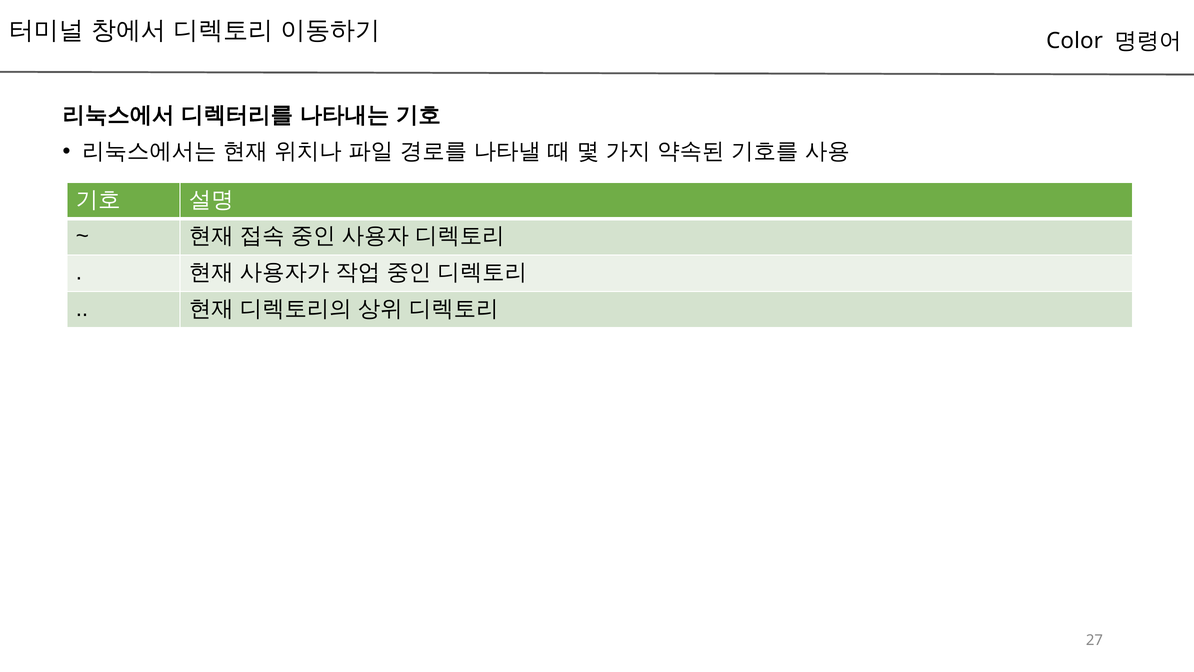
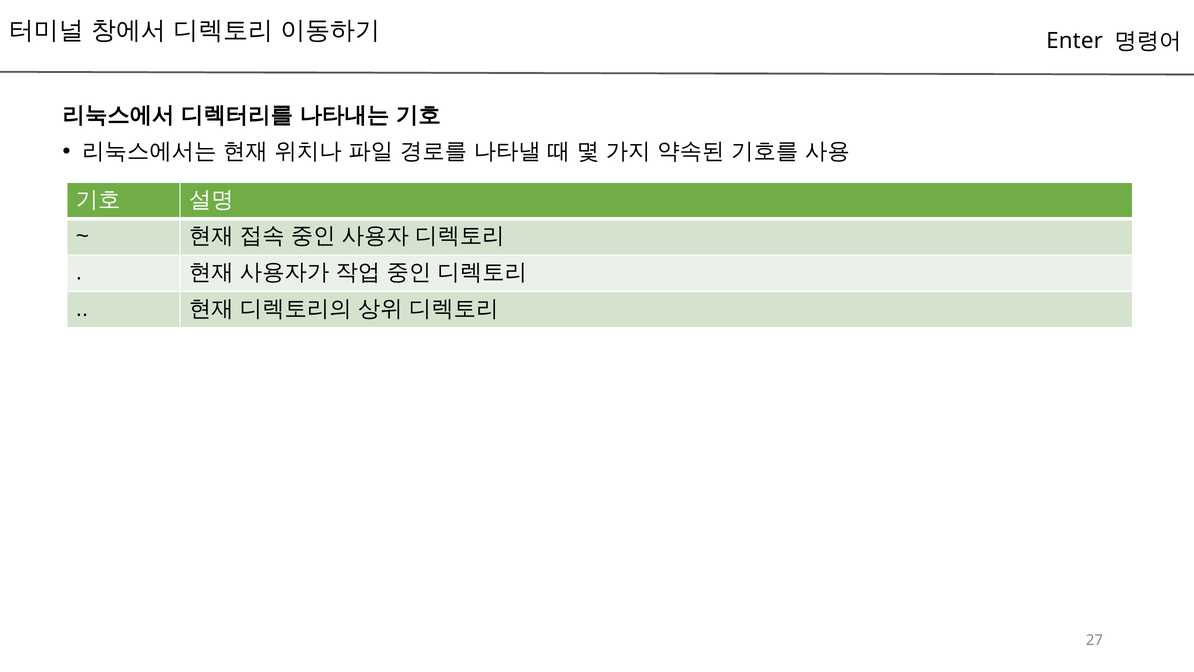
Color: Color -> Enter (1075, 41)
